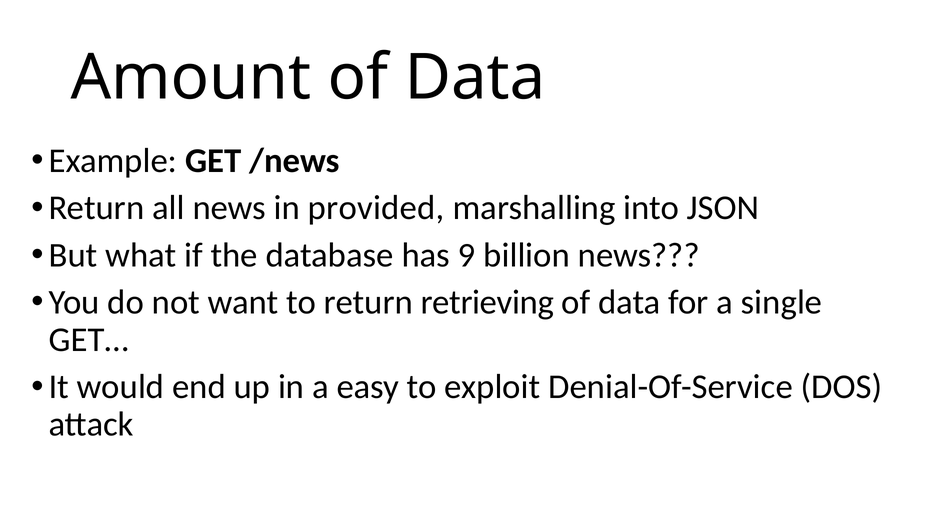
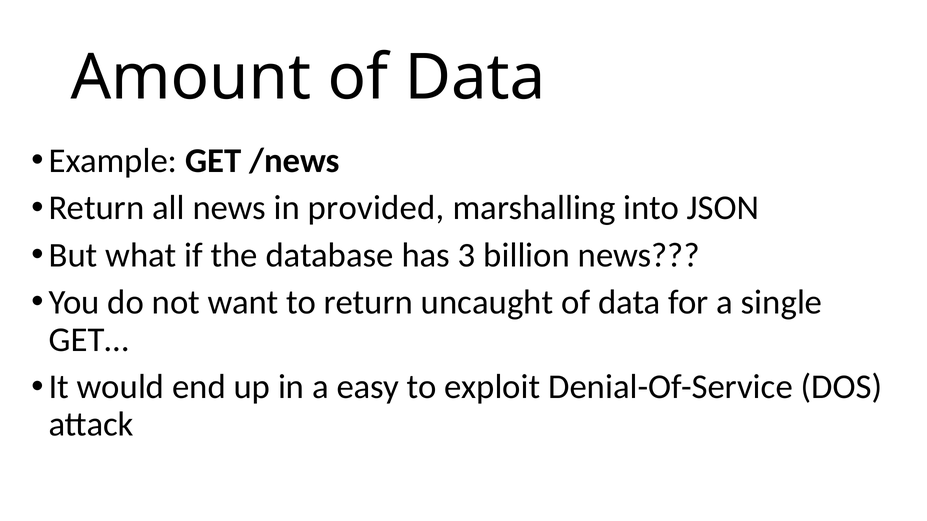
9: 9 -> 3 (467, 255)
retrieving: retrieving -> uncaught (487, 302)
